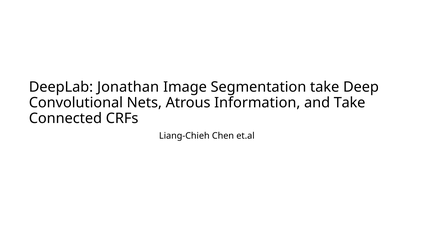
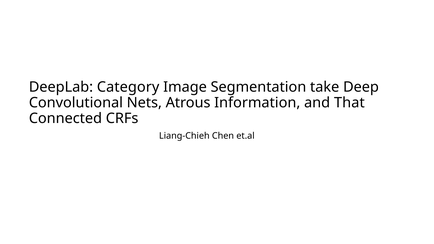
Jonathan: Jonathan -> Category (128, 87)
and Take: Take -> That (349, 103)
